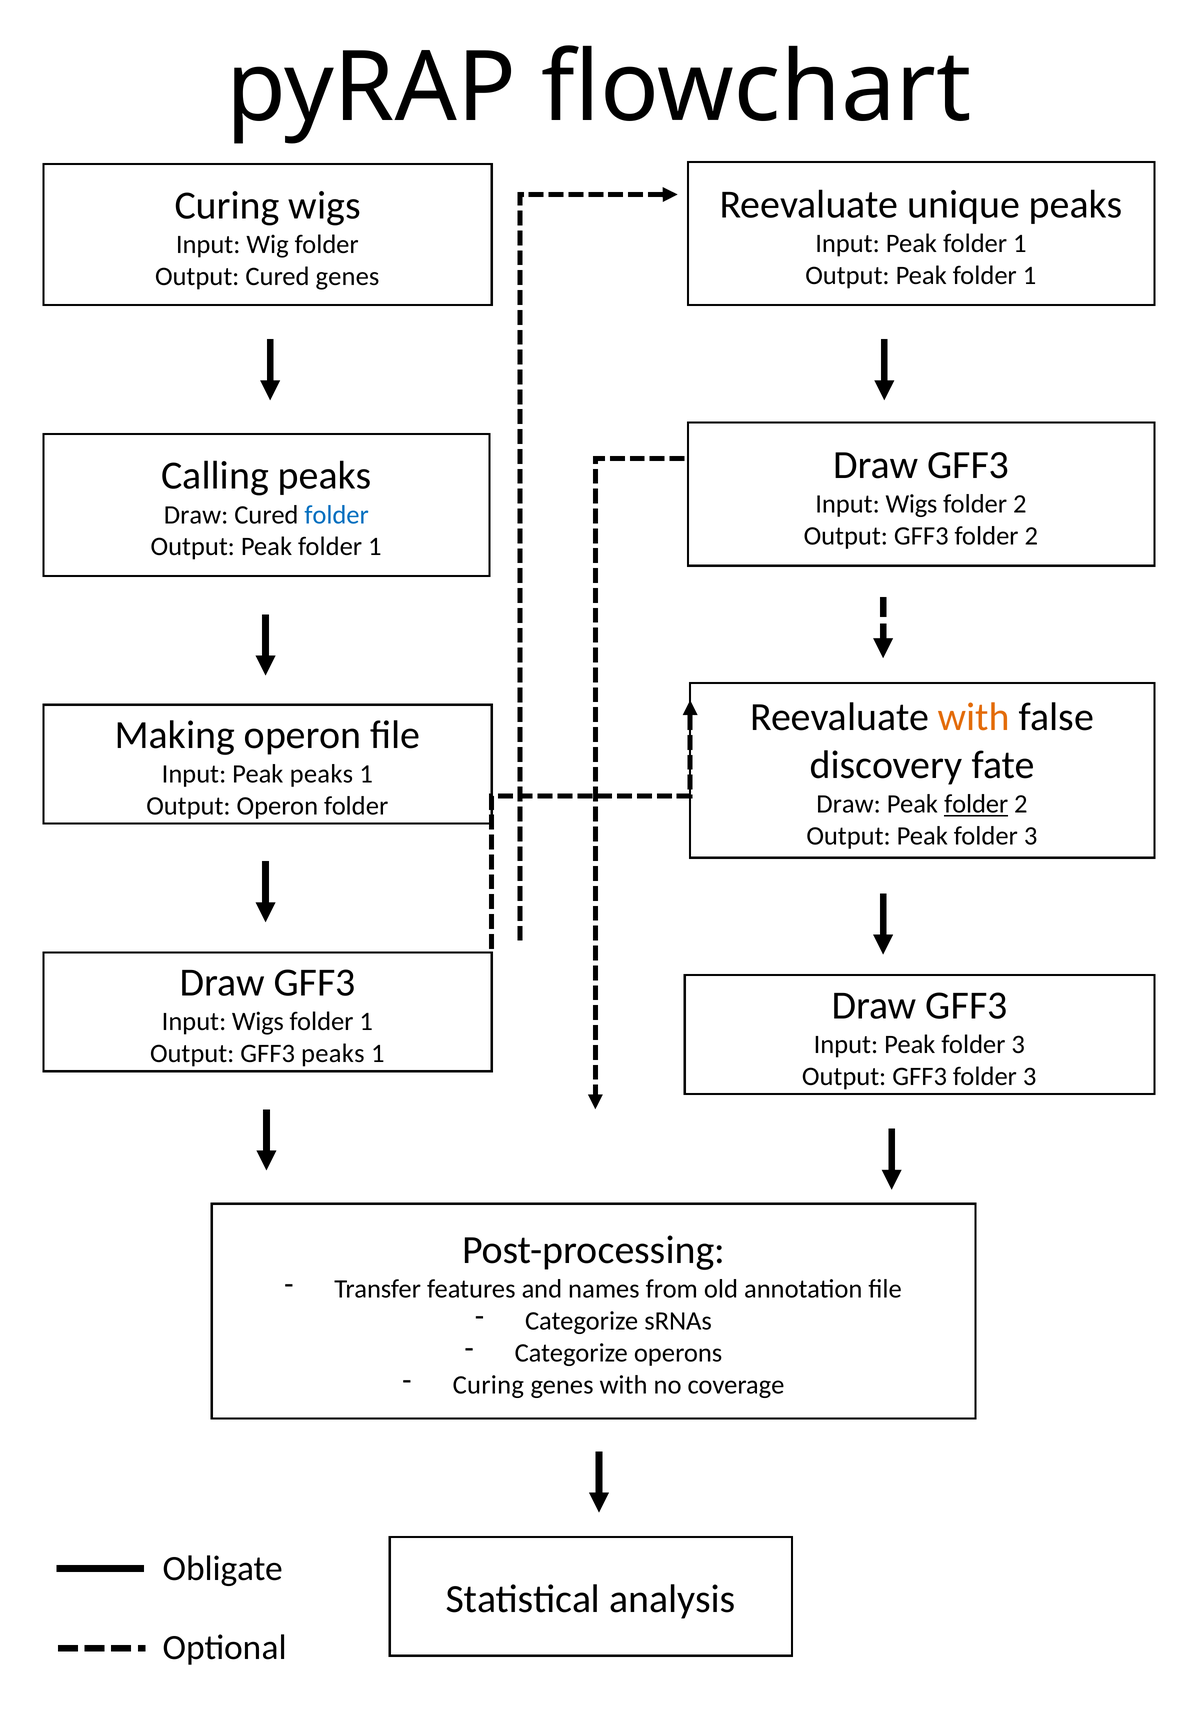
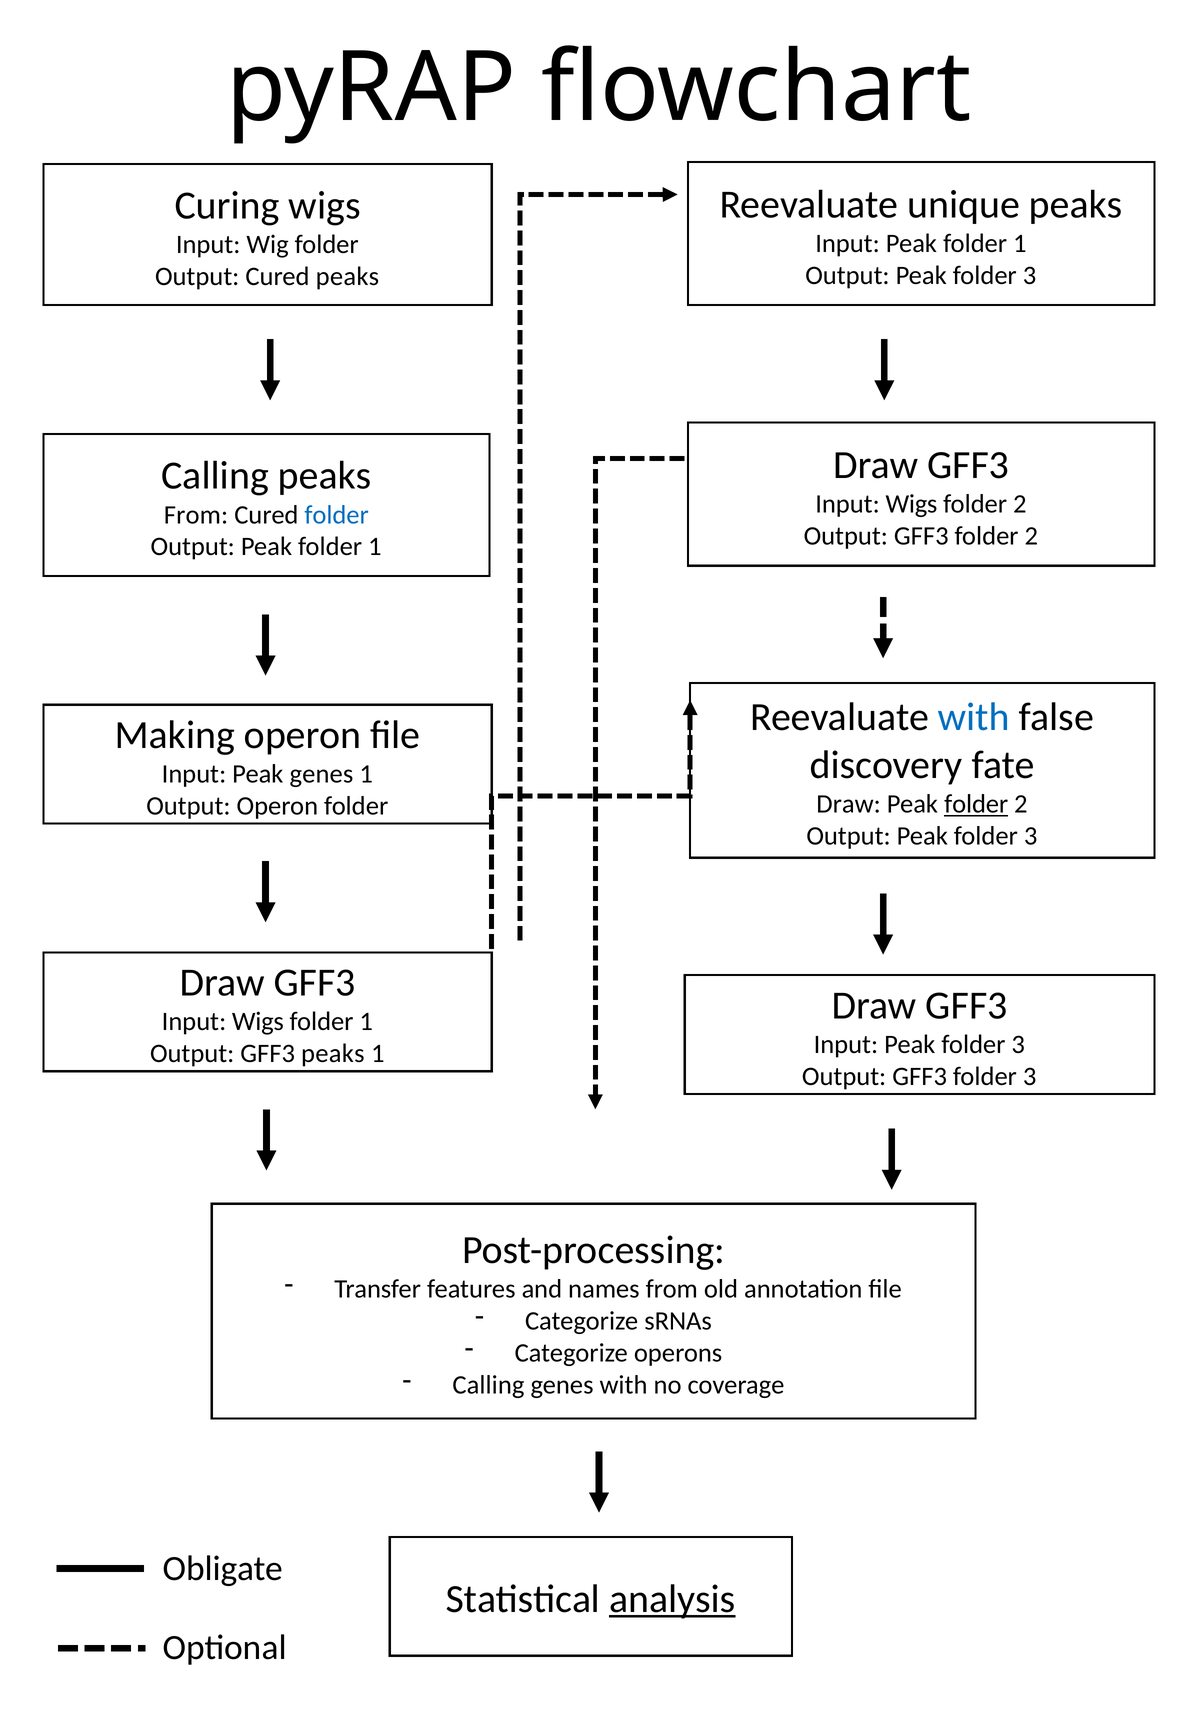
1: 1 -> 3 (1030, 275)
Cured genes: genes -> peaks (347, 276)
Draw: Draw -> From (196, 515)
with colour: orange -> blue (974, 718)
Peak peaks: peaks -> genes (321, 774)
Curing: Curing -> Calling (488, 1385)
analysis underline: none -> present (672, 1600)
